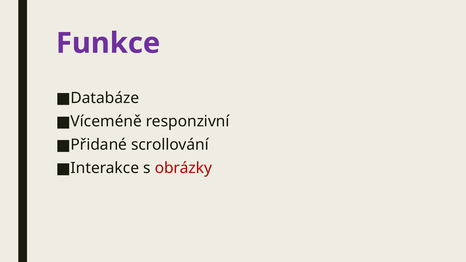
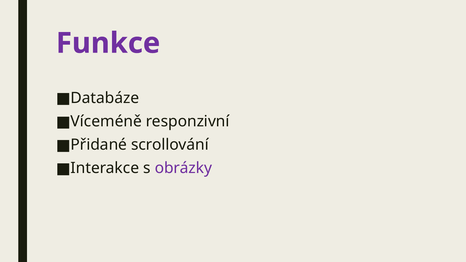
obrázky colour: red -> purple (183, 168)
